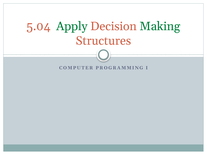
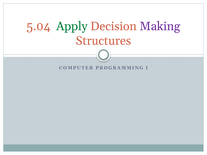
Making colour: green -> purple (160, 26)
